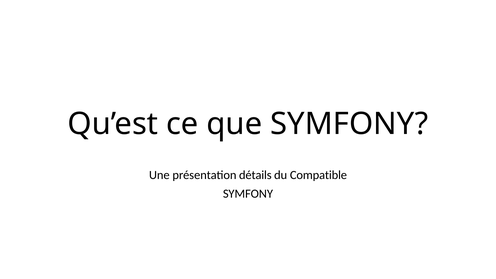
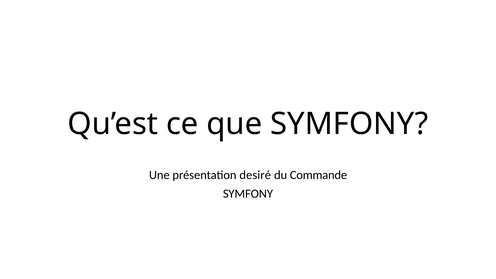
détails: détails -> desiré (255, 175)
Compatible: Compatible -> Commande (318, 175)
